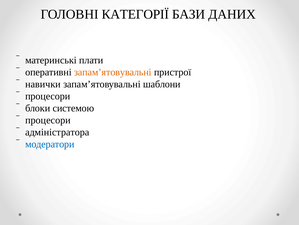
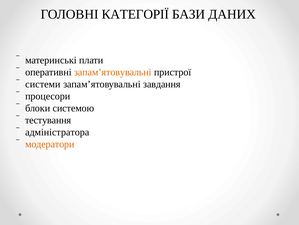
навички: навички -> системи (43, 84)
шаблони: шаблони -> завдання (162, 84)
процесори: процесори -> тестування (48, 120)
модератори colour: blue -> orange (50, 144)
